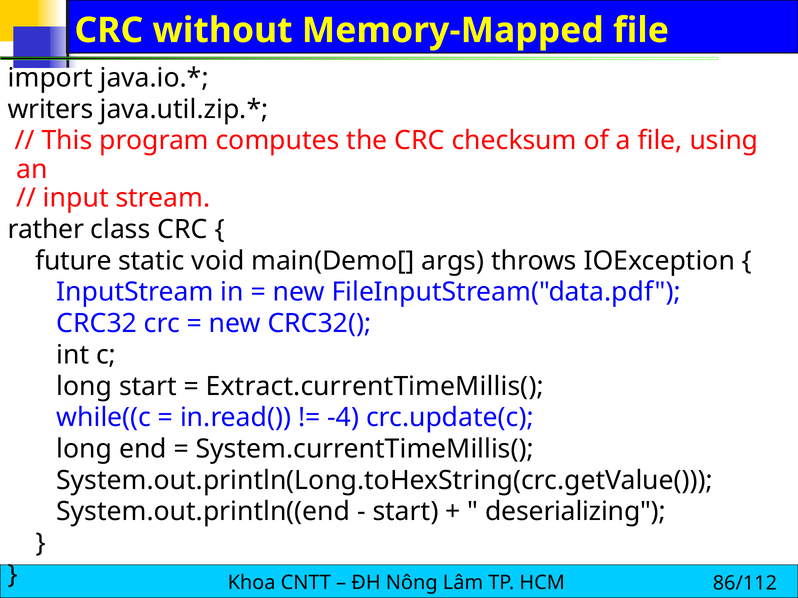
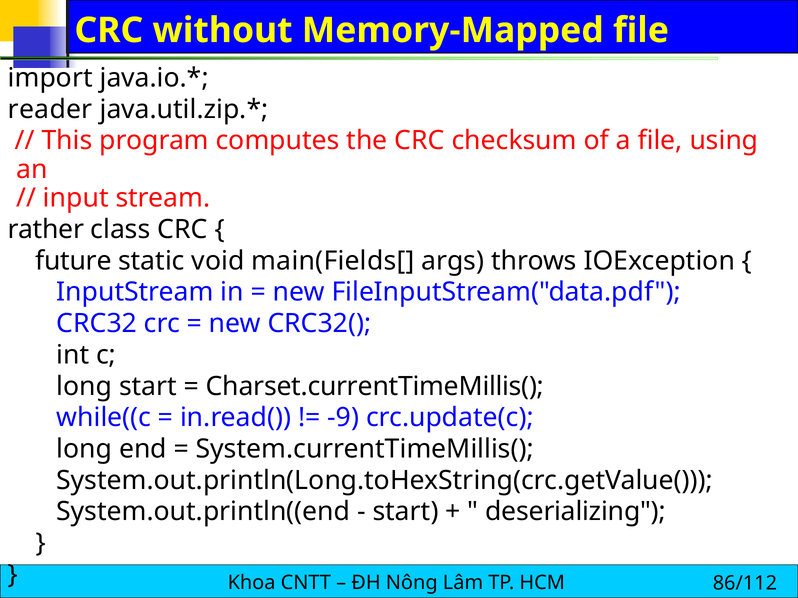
writers: writers -> reader (50, 109)
main(Demo[: main(Demo[ -> main(Fields[ (333, 261)
Extract.currentTimeMillis(: Extract.currentTimeMillis( -> Charset.currentTimeMillis( (375, 387)
-4: -4 -> -9 (343, 418)
